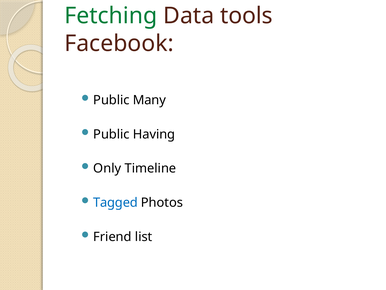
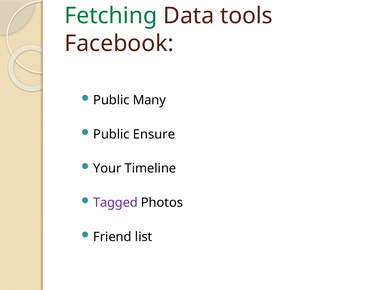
Having: Having -> Ensure (154, 134)
Only: Only -> Your (107, 168)
Tagged colour: blue -> purple (115, 202)
